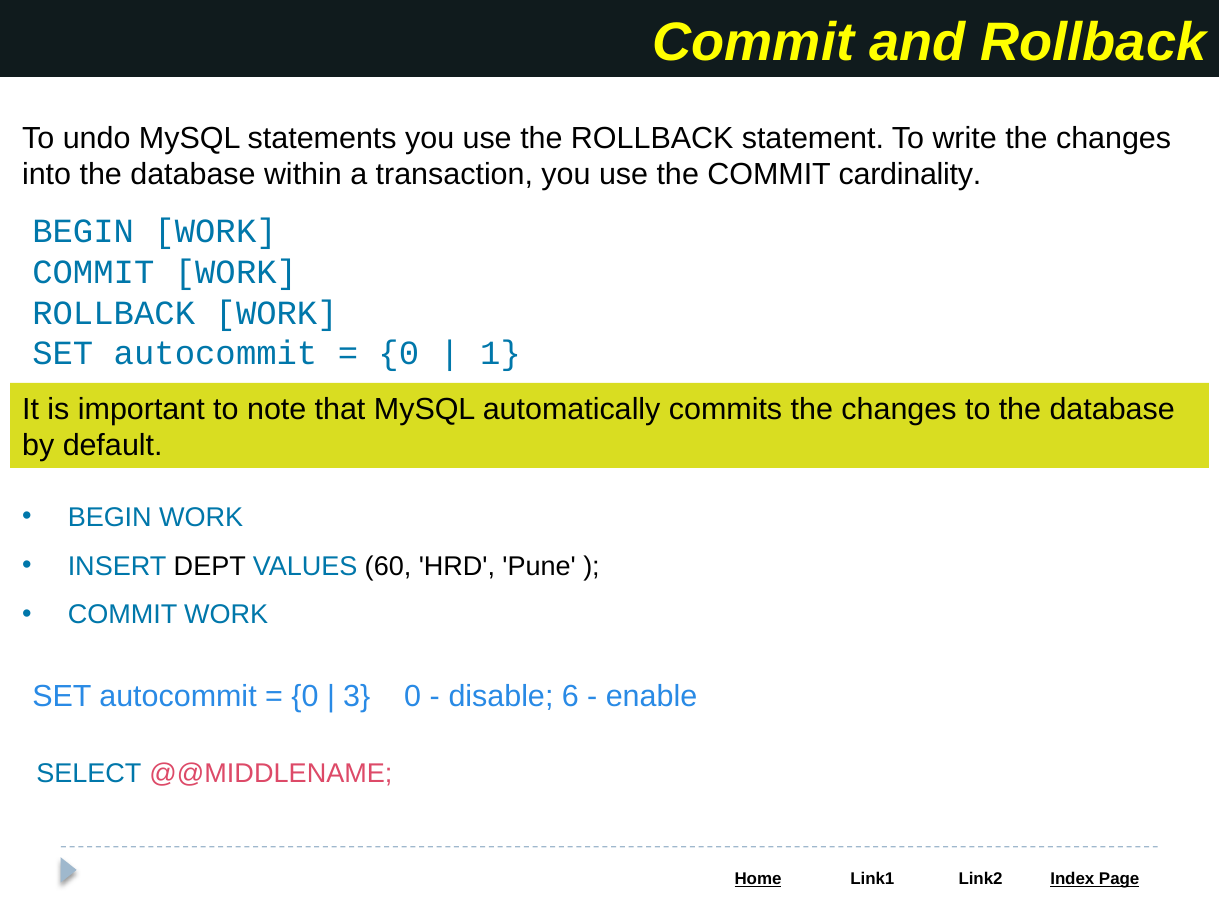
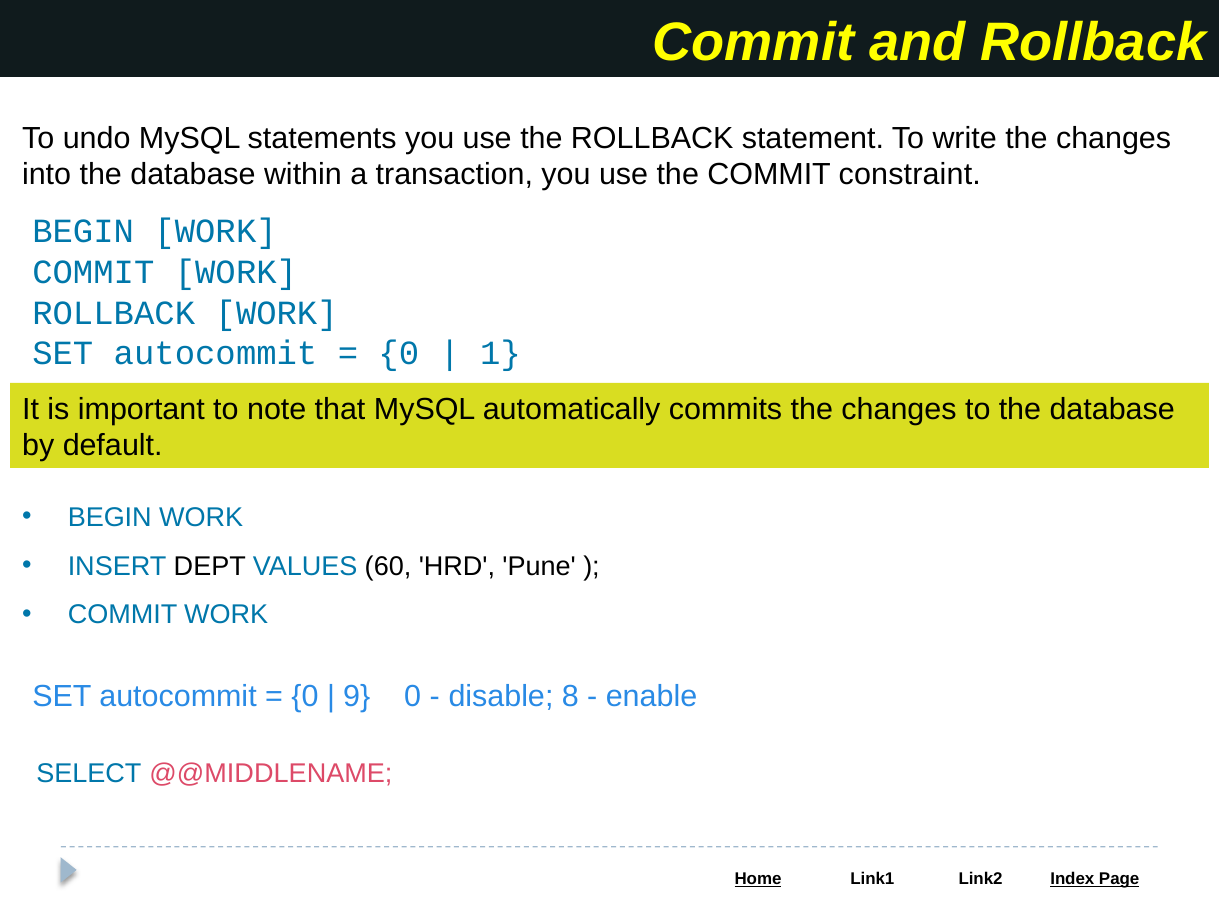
cardinality: cardinality -> constraint (910, 175)
3: 3 -> 9 (357, 697)
6: 6 -> 8 (570, 697)
